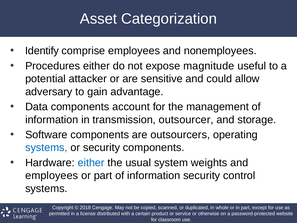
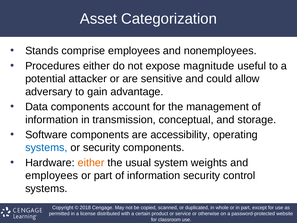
Identify: Identify -> Stands (42, 51)
outsourcer: outsourcer -> conceptual (186, 120)
outsourcers: outsourcers -> accessibility (180, 135)
either colour: blue -> orange (91, 163)
